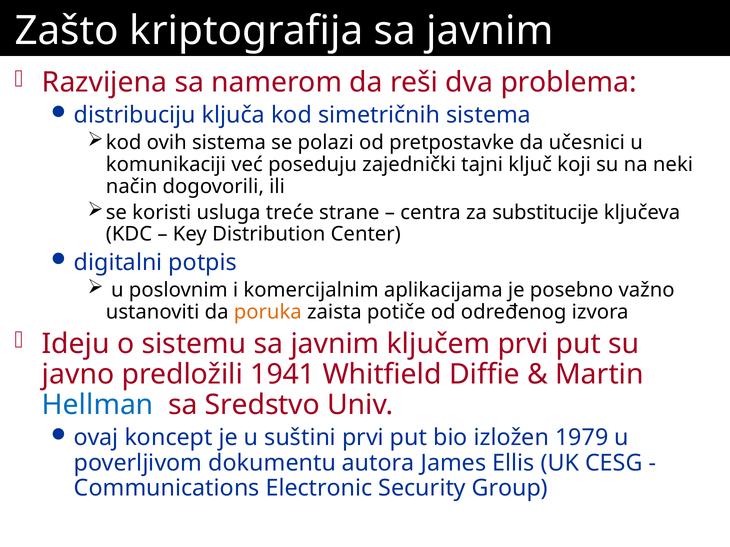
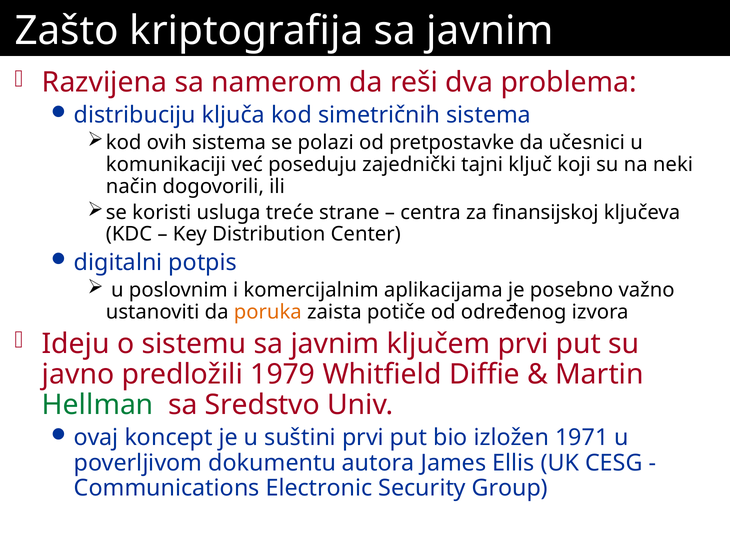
substitucije: substitucije -> finansijskoj (545, 213)
1941: 1941 -> 1979 (283, 375)
Hellman colour: blue -> green (98, 405)
1979: 1979 -> 1971 (582, 438)
